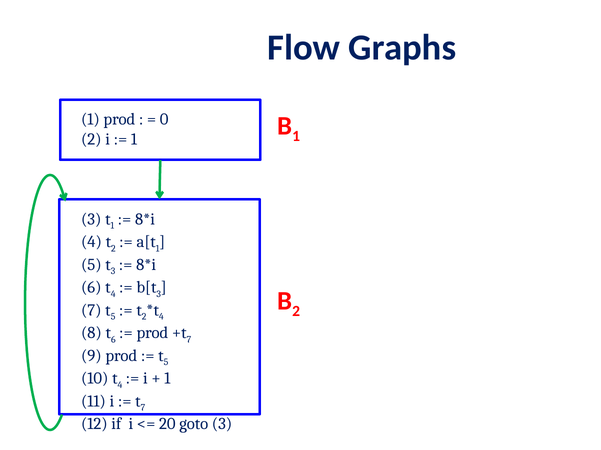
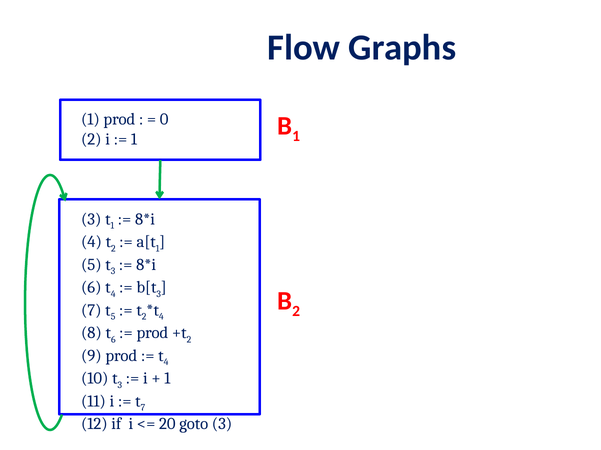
7: 7 -> 2 (189, 340)
5: 5 -> 4 (166, 363)
4: 4 -> 3 (120, 386)
